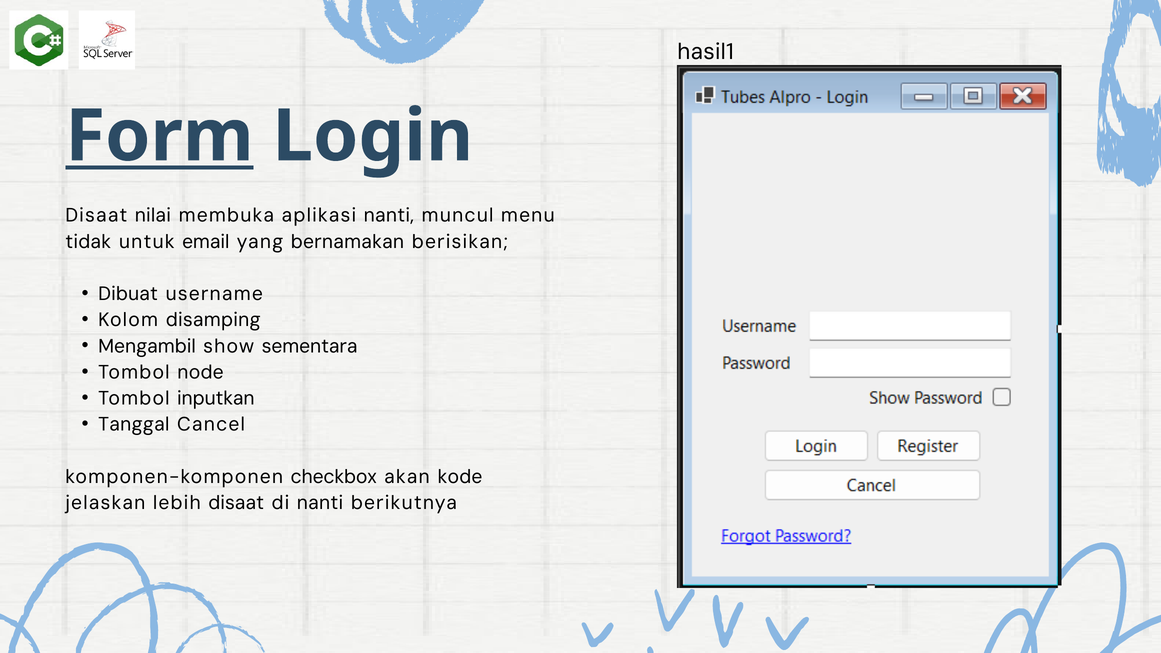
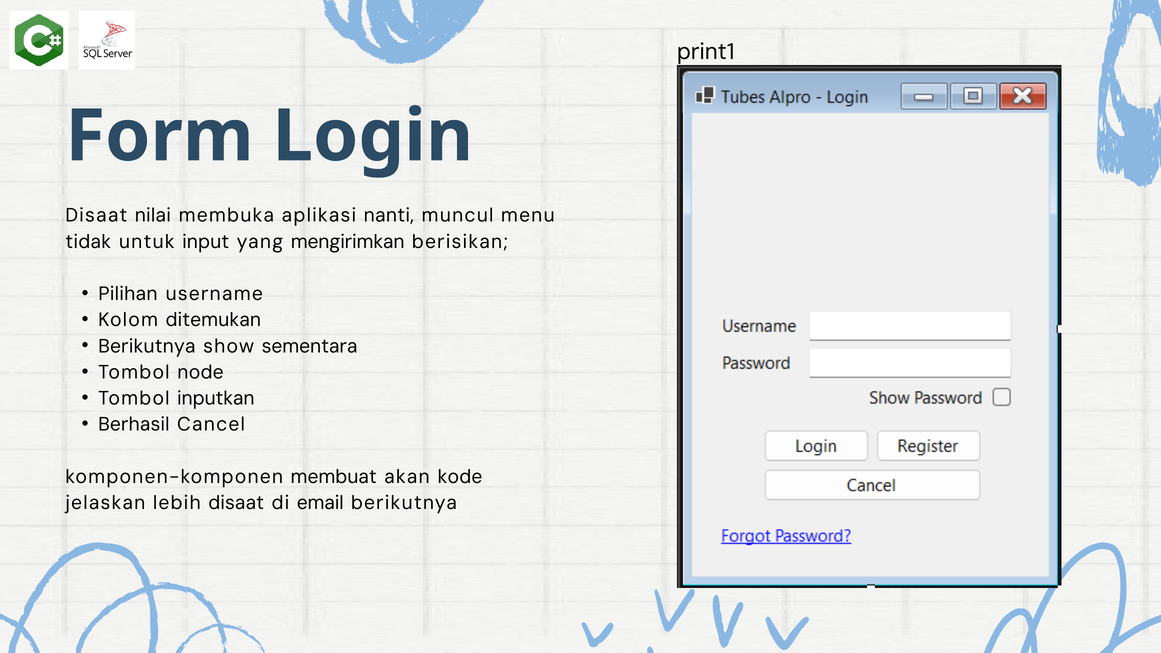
hasil1: hasil1 -> print1 (706, 52)
Form underline: present -> none (159, 136)
email: email -> input (206, 242)
bernamakan: bernamakan -> mengirimkan (348, 242)
Dibuat: Dibuat -> Pilihan (128, 294)
disamping: disamping -> ditemukan (213, 320)
Mengambil: Mengambil -> Berikutnya (147, 346)
Tanggal: Tanggal -> Berhasil (134, 425)
checkbox: checkbox -> membuat (334, 477)
di nanti: nanti -> email (320, 503)
